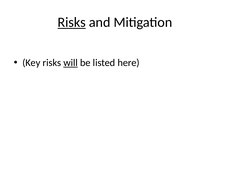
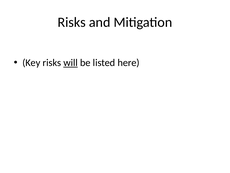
Risks underline: present -> none (72, 22)
